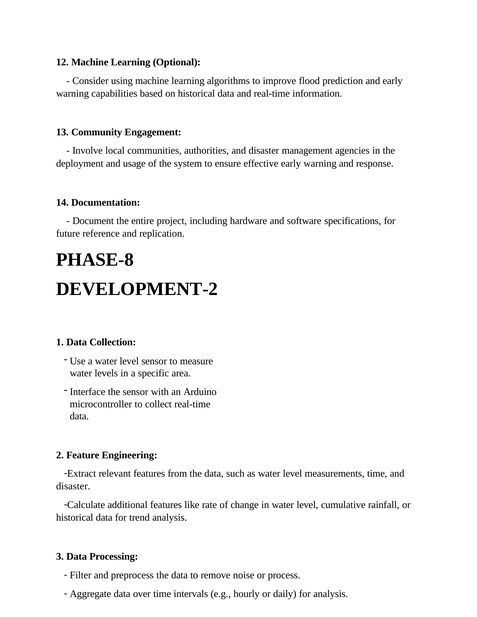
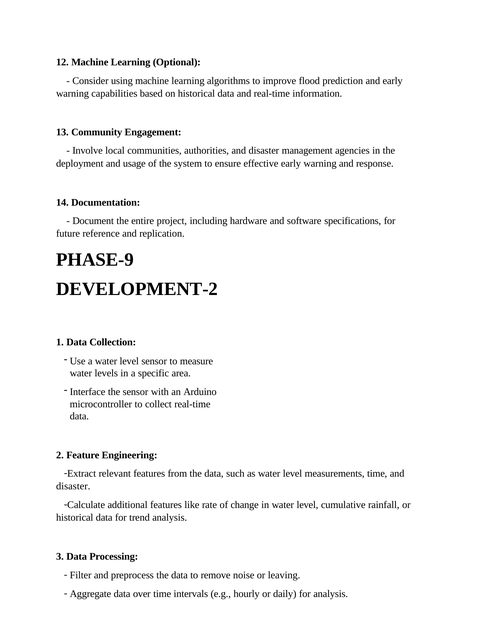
PHASE-8: PHASE-8 -> PHASE-9 (95, 260)
process: process -> leaving (284, 575)
